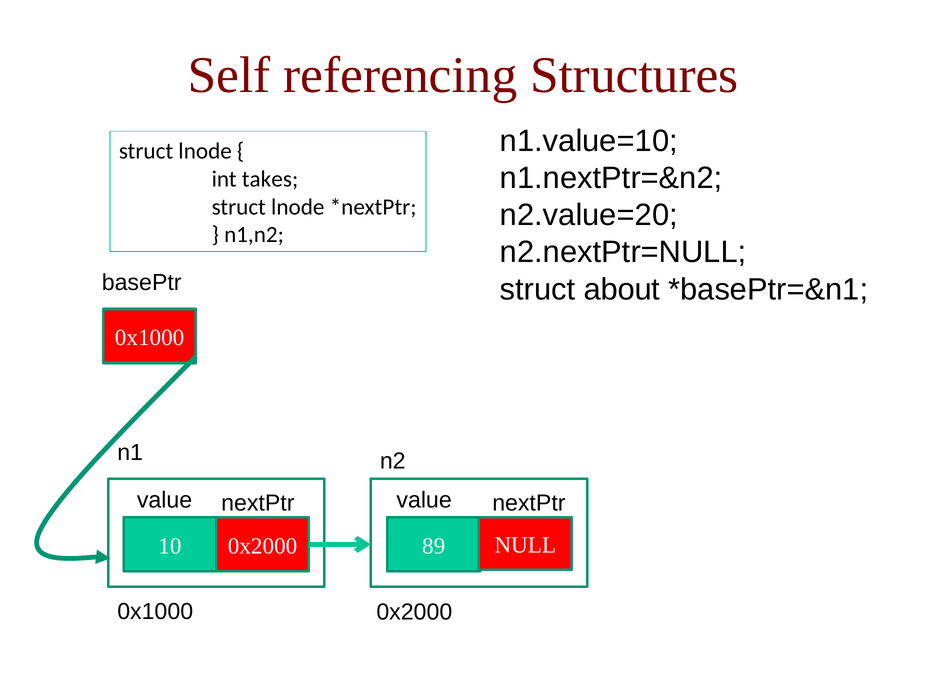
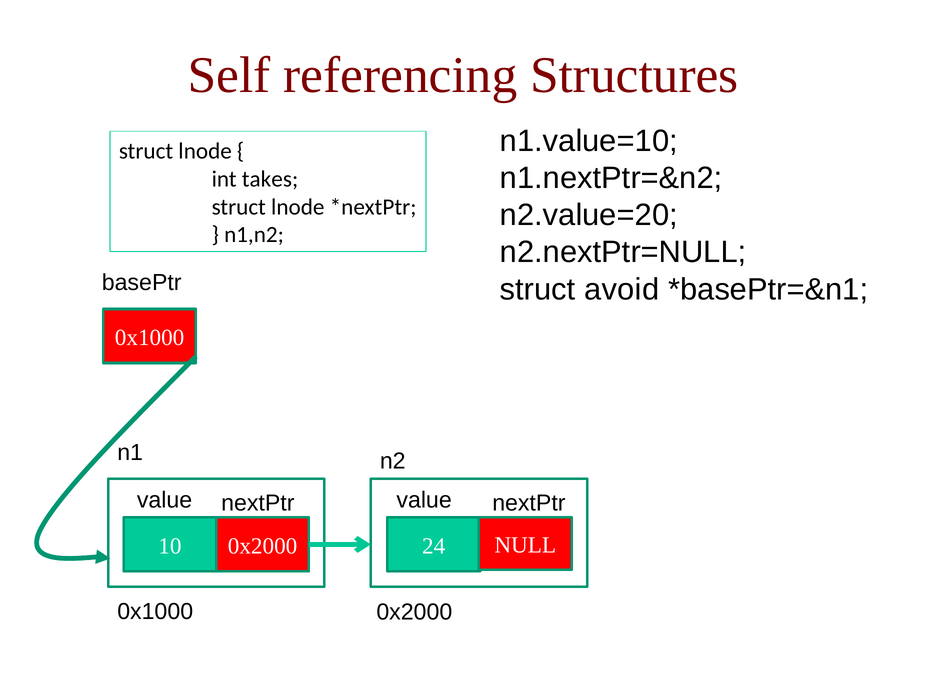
about: about -> avoid (622, 289)
89: 89 -> 24 (434, 546)
